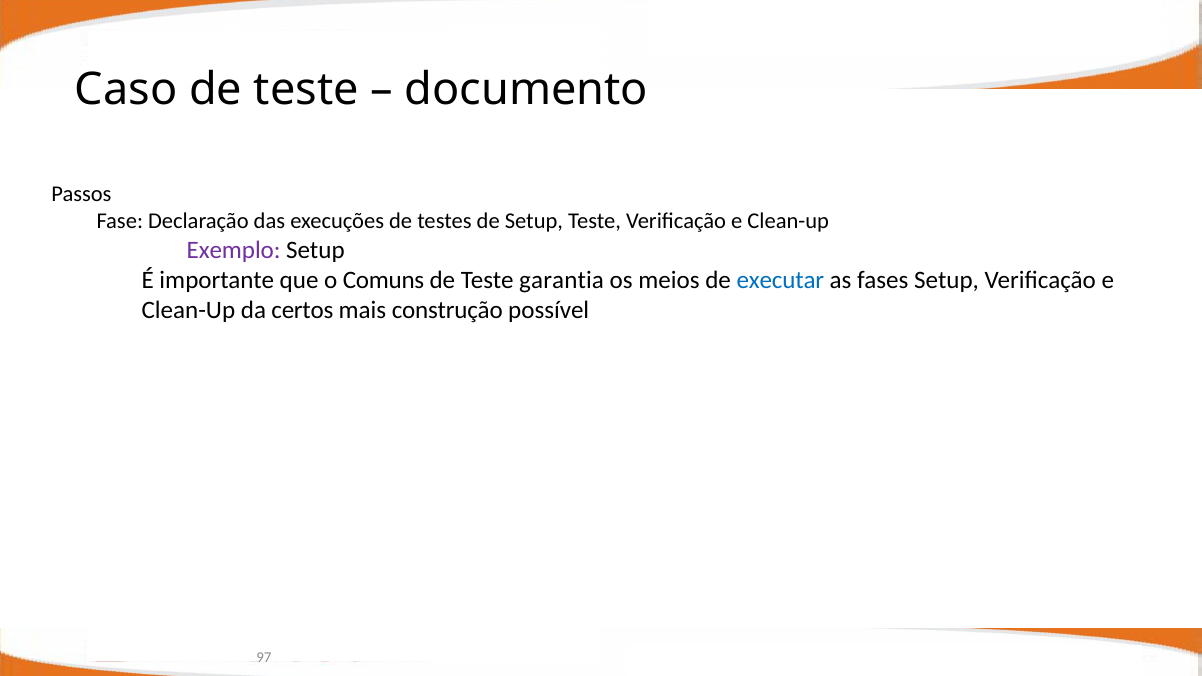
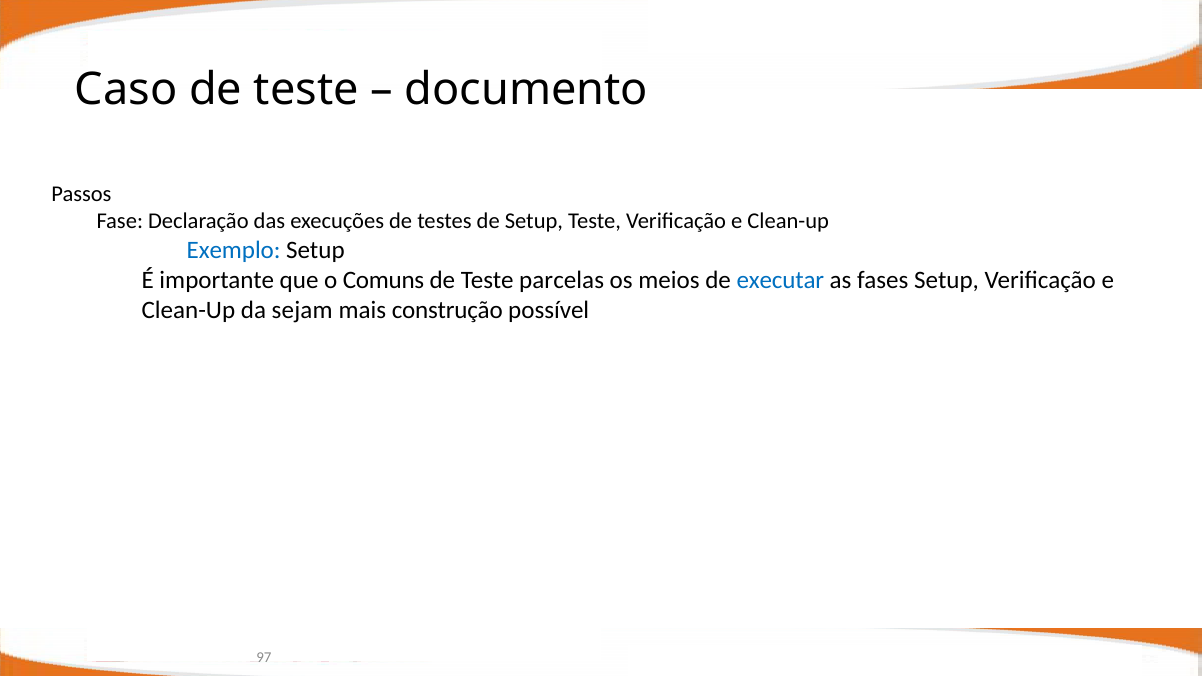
Exemplo colour: purple -> blue (234, 250)
garantia: garantia -> parcelas (562, 280)
certos: certos -> sejam (302, 310)
